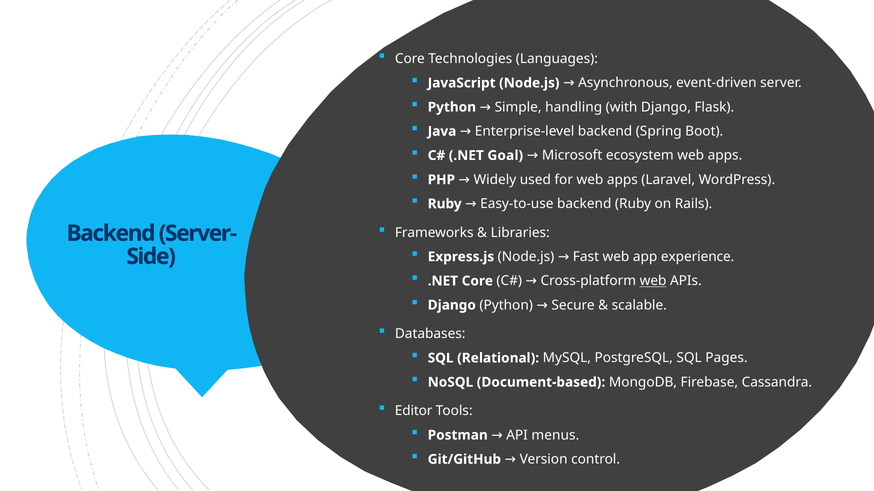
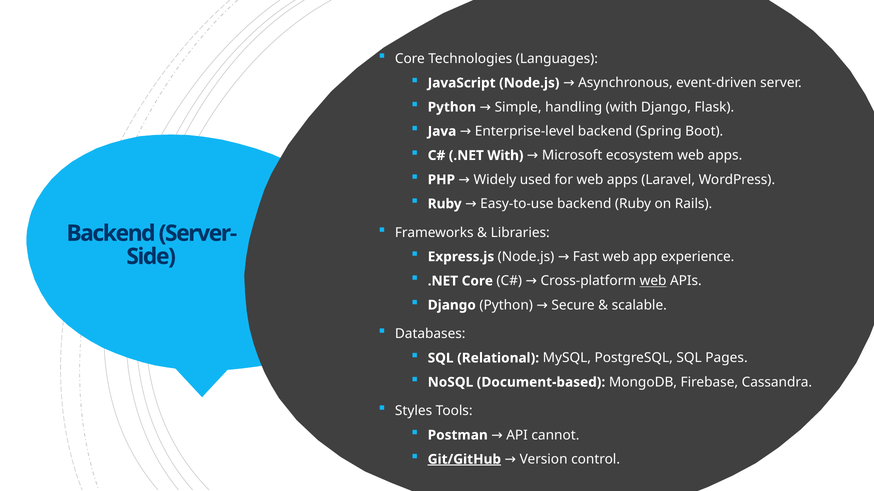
.NET Goal: Goal -> With (505, 156)
Editor: Editor -> Styles (414, 411)
menus: menus -> cannot (555, 436)
Git/GitHub underline: none -> present (464, 460)
